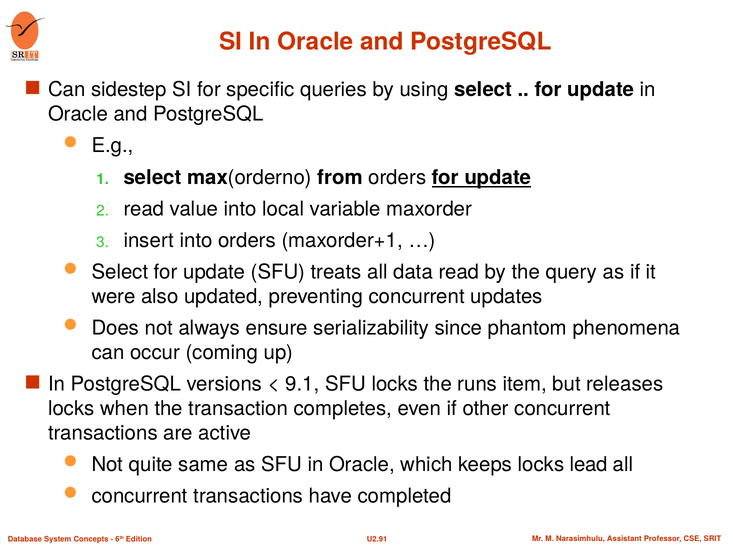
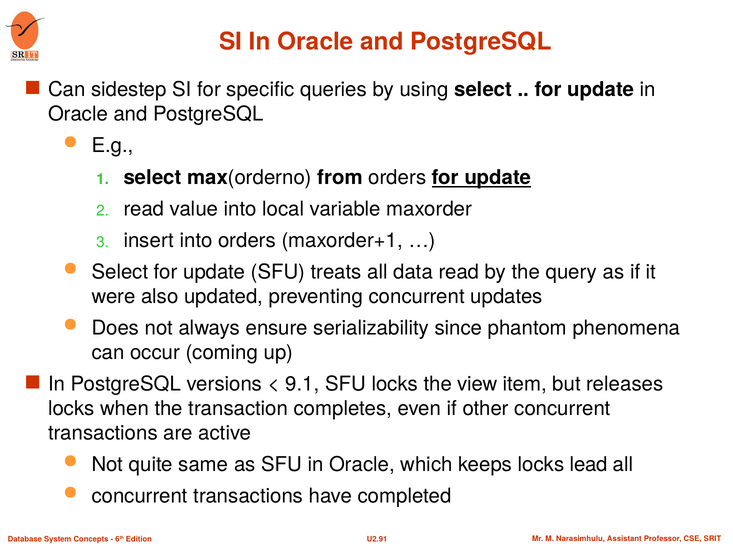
runs: runs -> view (477, 384)
